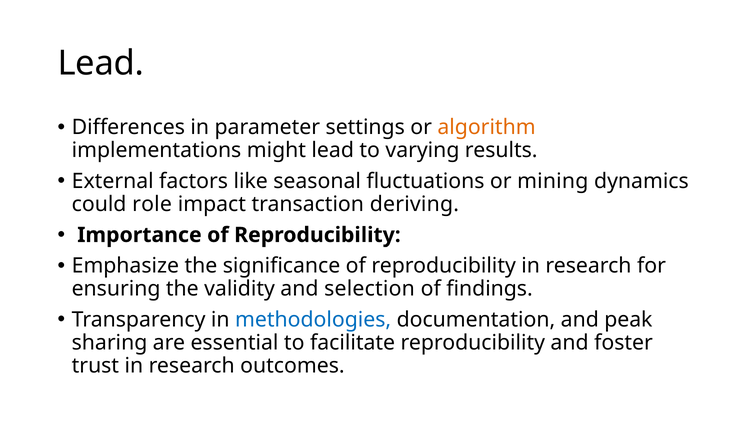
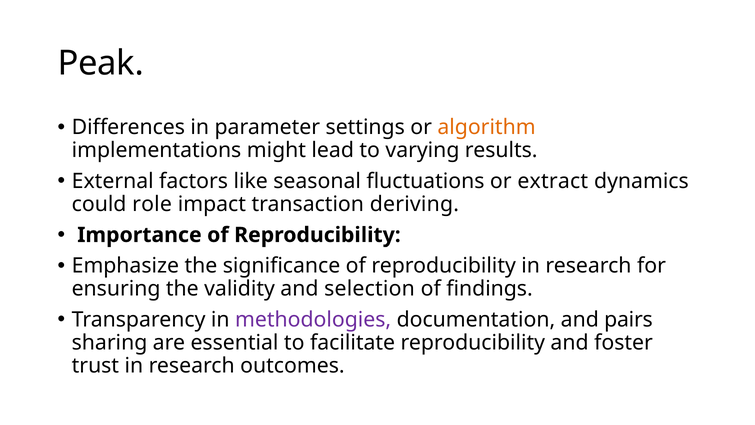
Lead: Lead -> Peak (101, 63)
mining: mining -> extract (553, 181)
methodologies colour: blue -> purple (313, 319)
peak: peak -> pairs (628, 319)
